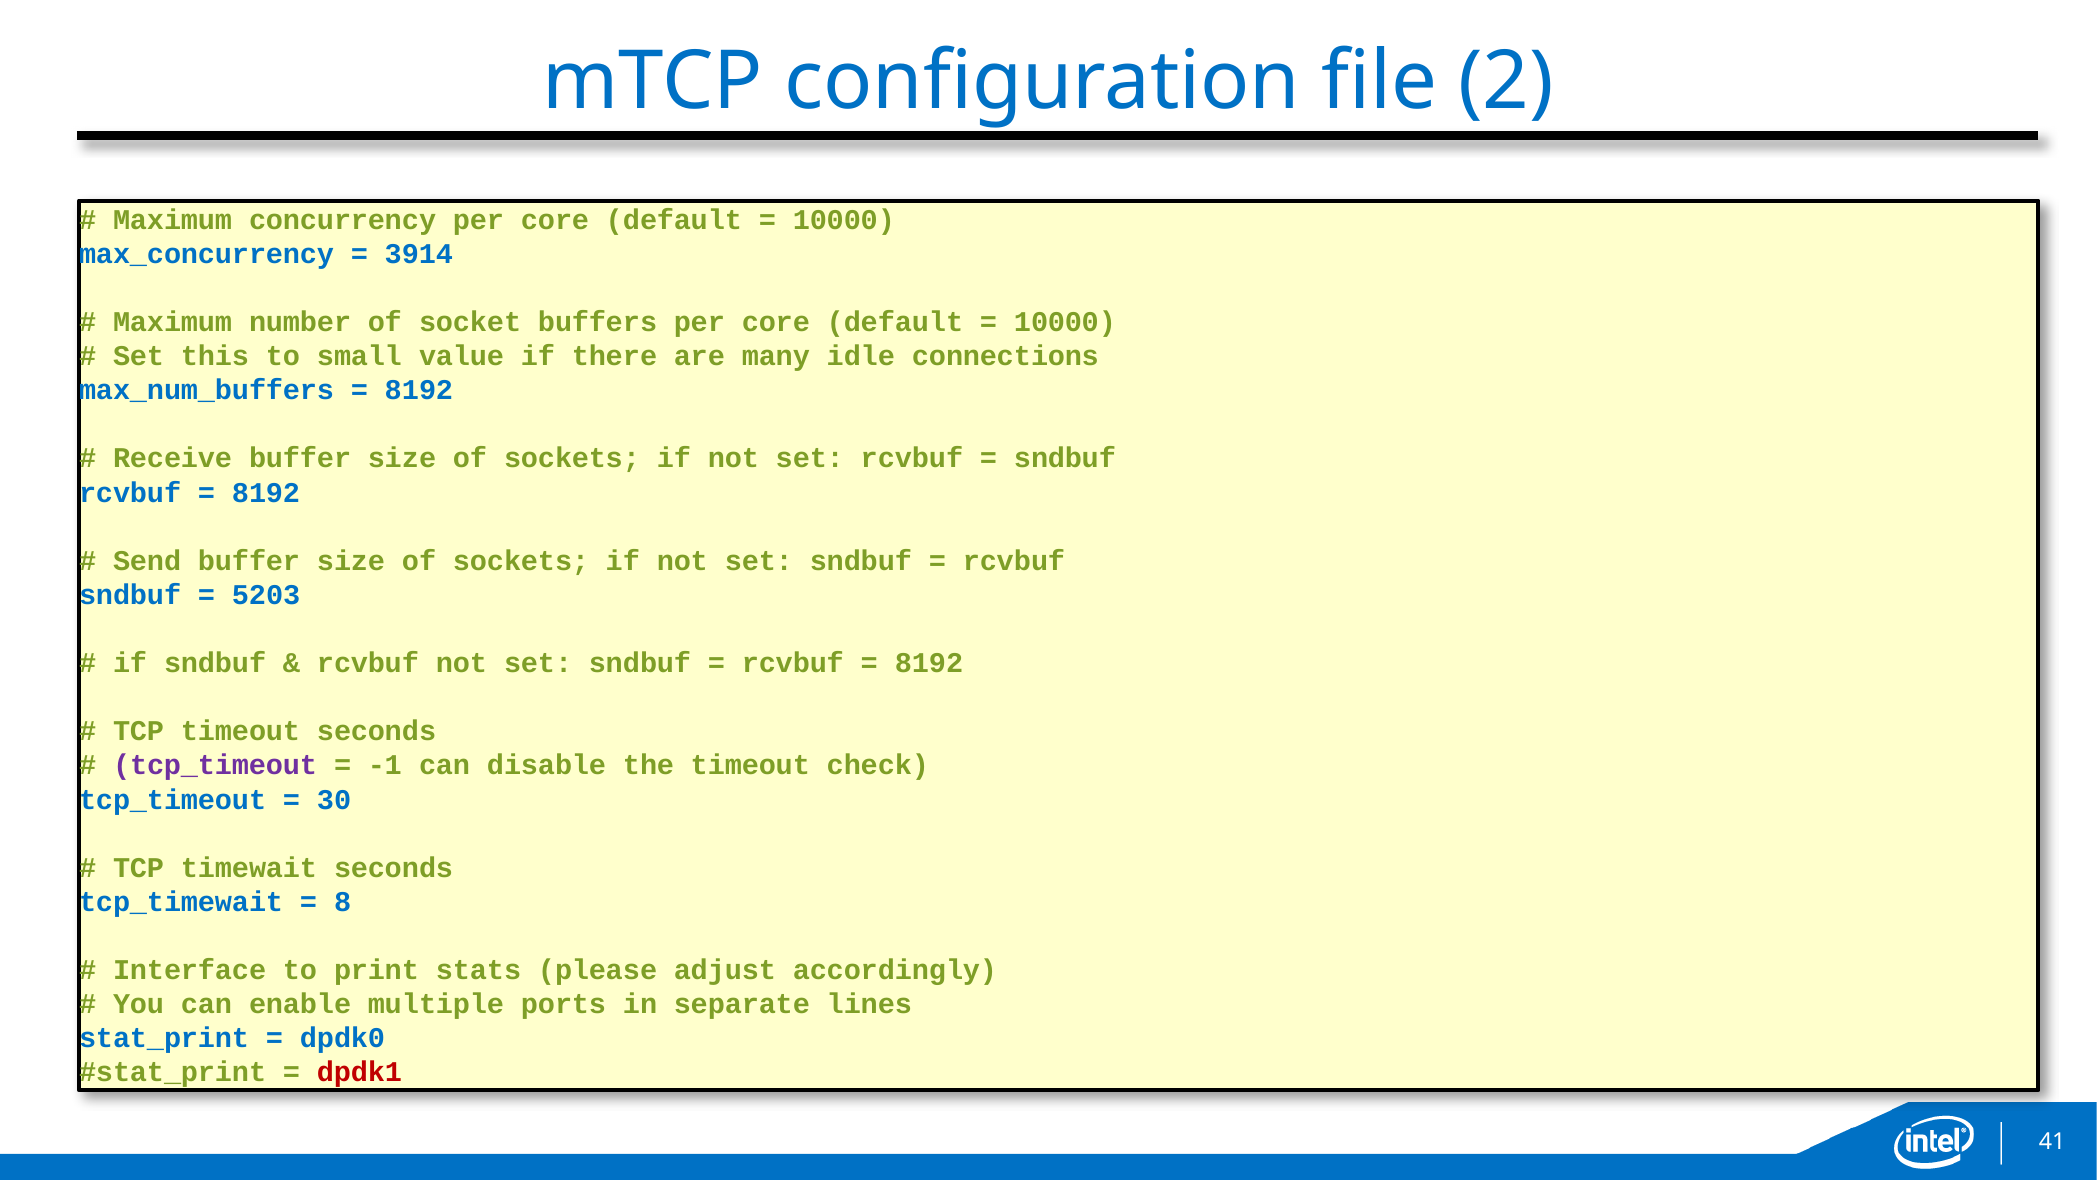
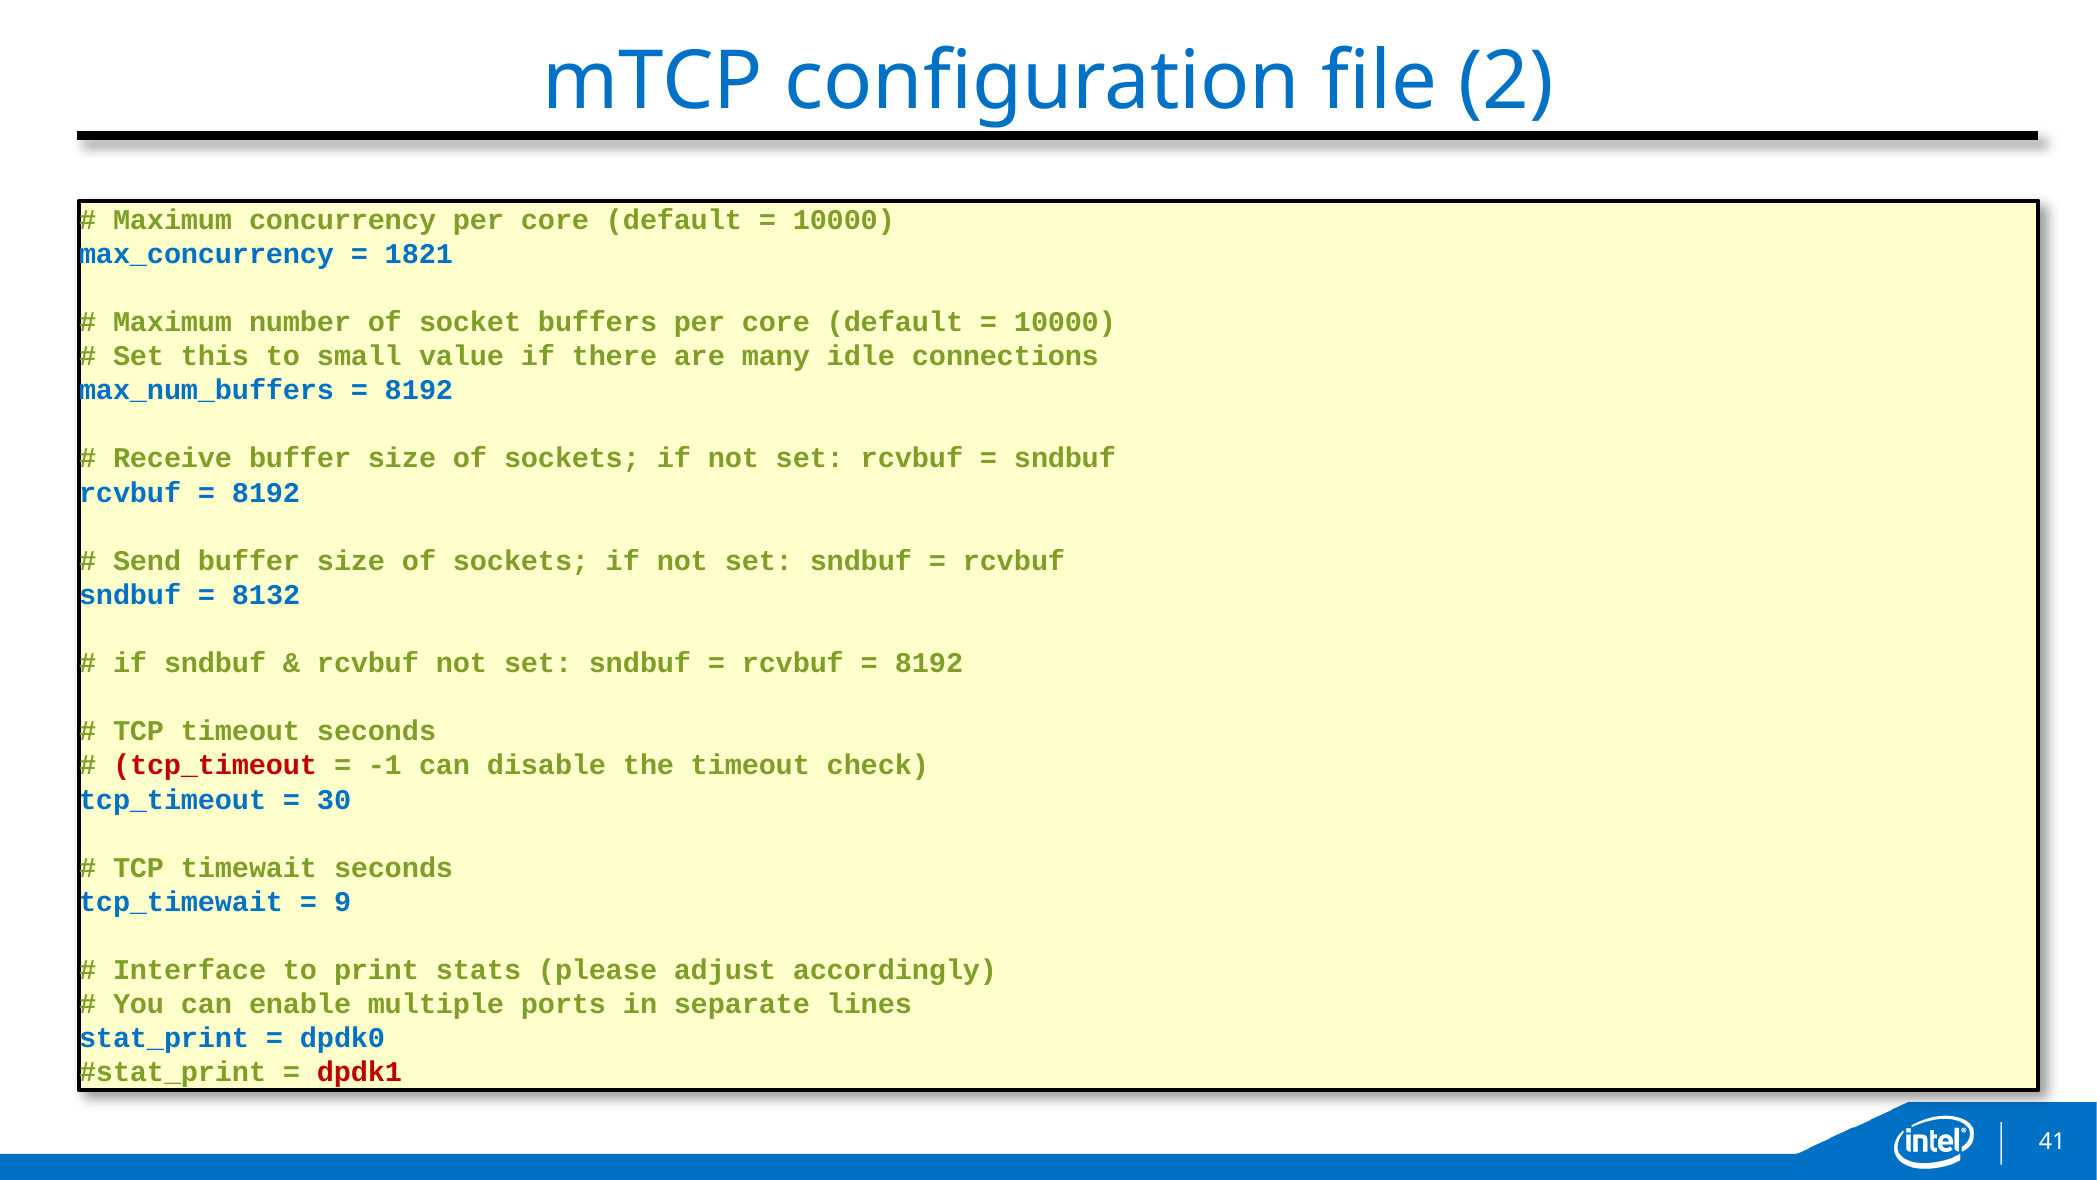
3914: 3914 -> 1821 (419, 254)
5203: 5203 -> 8132 (266, 595)
tcp_timeout colour: purple -> red (215, 765)
8: 8 -> 9 (343, 902)
